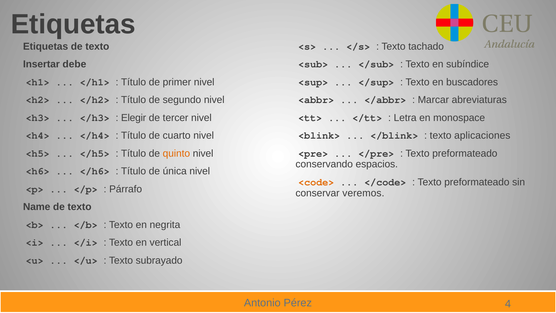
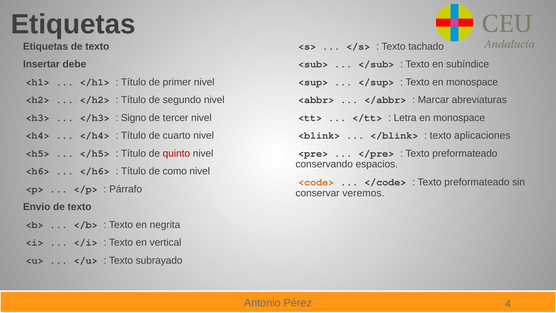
Texto en buscadores: buscadores -> monospace (472, 82)
Elegir: Elegir -> Signo (134, 118)
quinto colour: orange -> red (176, 153)
única: única -> como (175, 171)
Name: Name -> Envio (37, 207)
